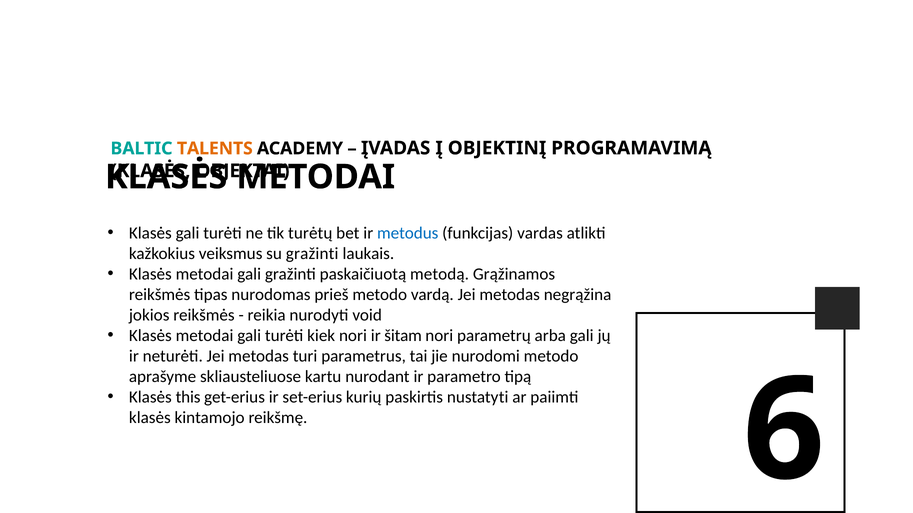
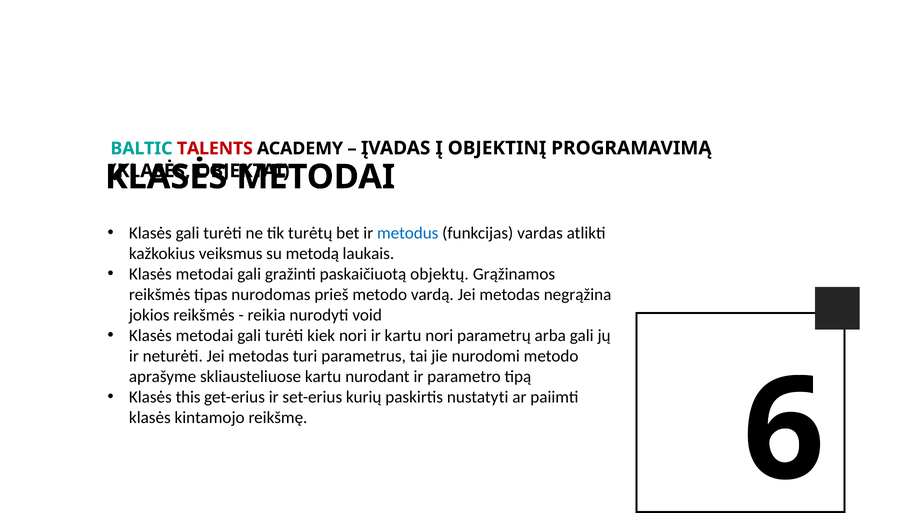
TALENTS colour: orange -> red (215, 149)
su gražinti: gražinti -> metodą (312, 254)
metodą: metodą -> objektų (440, 274)
ir šitam: šitam -> kartu (403, 336)
